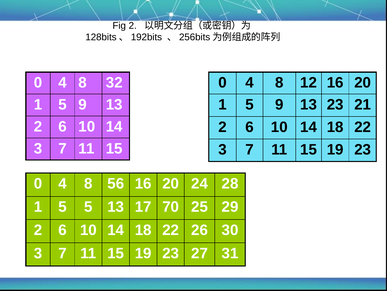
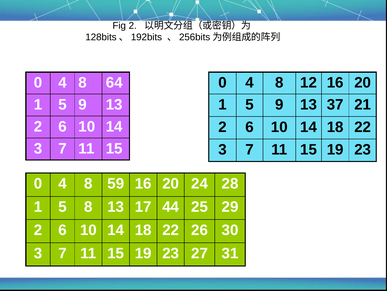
32: 32 -> 64 (114, 83)
13 23: 23 -> 37 (335, 104)
56: 56 -> 59 (116, 183)
5 5: 5 -> 8 (88, 206)
70: 70 -> 44 (171, 206)
